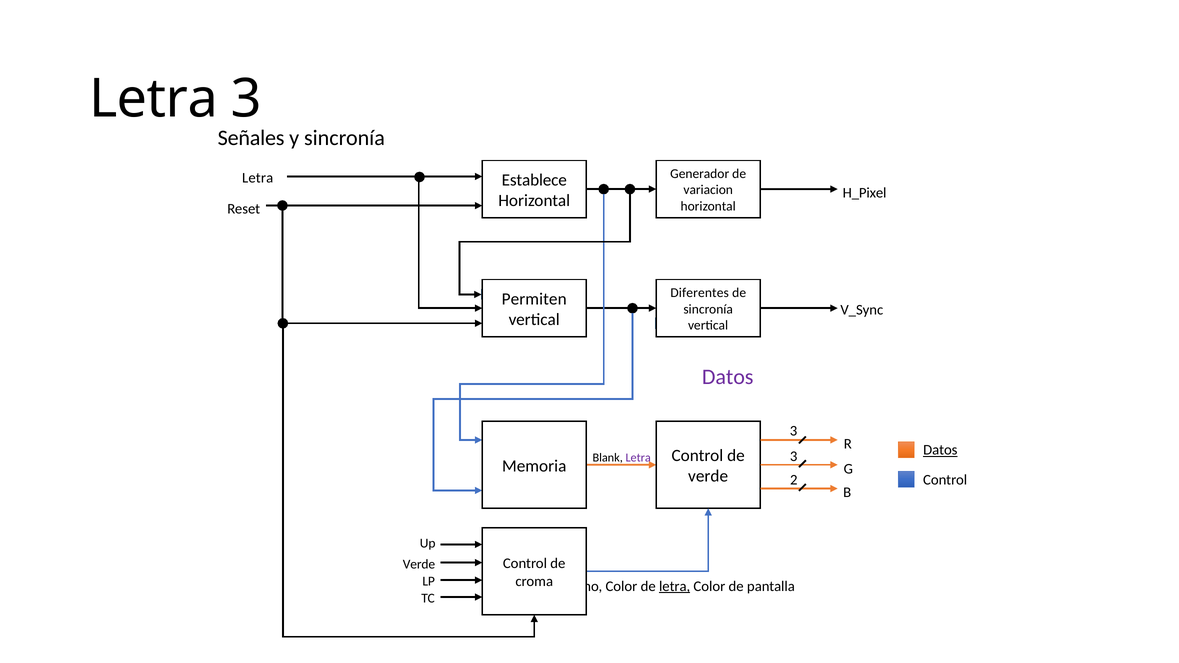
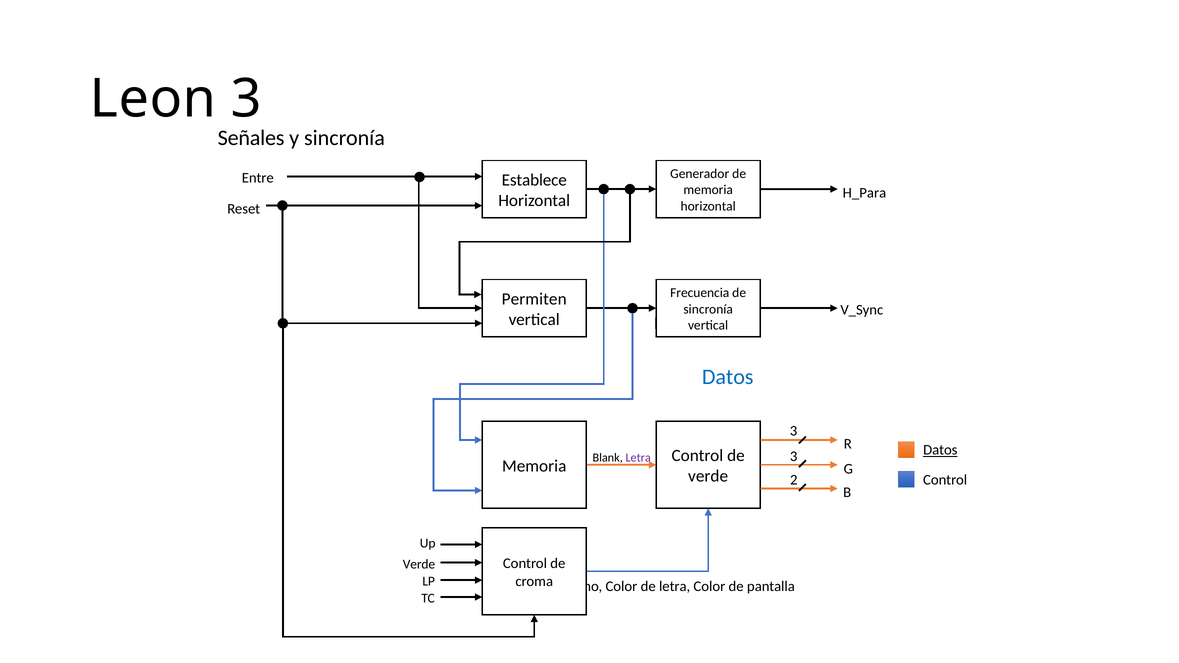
Letra: Letra -> Leon (153, 99)
Letra: Letra -> Entre (258, 178)
variacion: variacion -> memoria (708, 190)
H_Pixel: H_Pixel -> H_Para (865, 193)
Diferentes: Diferentes -> Frecuencia (700, 293)
Datos colour: purple -> blue (728, 377)
letra underline: present -> none (675, 586)
